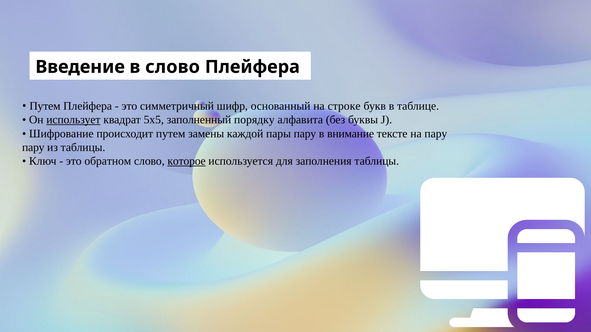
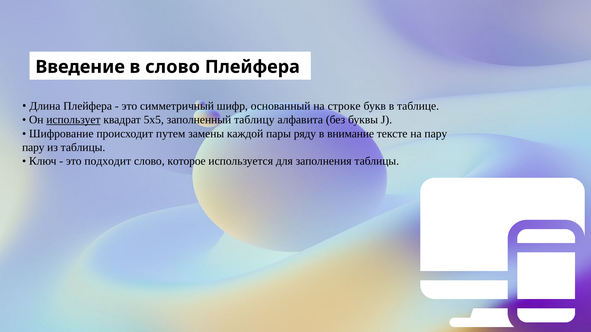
Путем: Путем -> Длина (45, 106)
порядку: порядку -> таблицу (254, 120)
пары пару: пару -> ряду (305, 134)
обратном: обратном -> подходит (108, 161)
которое underline: present -> none (187, 161)
